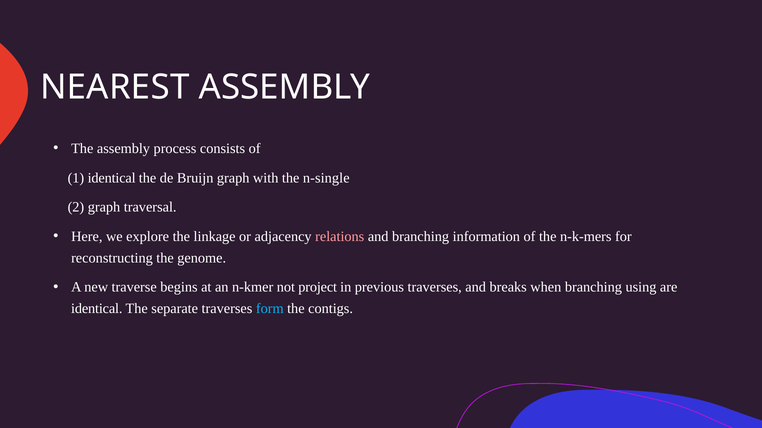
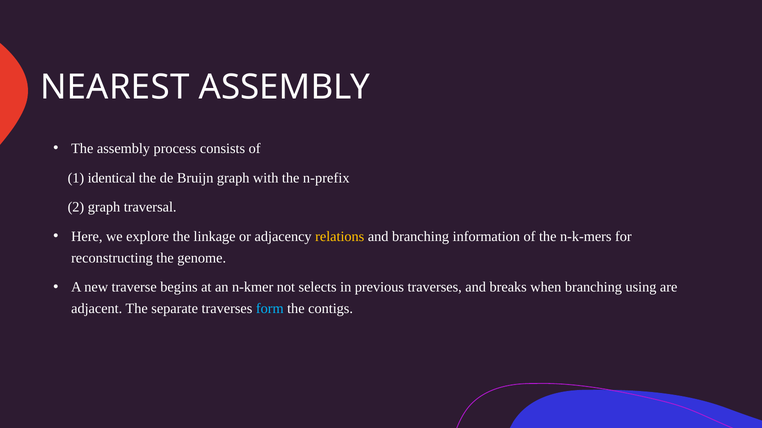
n-single: n-single -> n-prefix (326, 178)
relations colour: pink -> yellow (340, 237)
project: project -> selects (318, 288)
identical: identical -> adjacent (97, 309)
